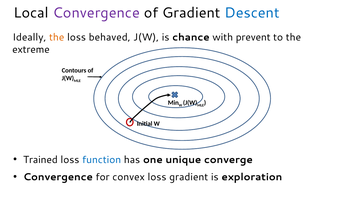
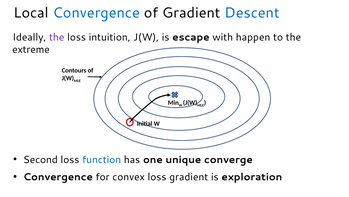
Convergence colour: purple -> blue (96, 13)
the colour: orange -> purple (57, 37)
behaved: behaved -> intuition (110, 37)
chance: chance -> escape (191, 37)
prevent: prevent -> happen (253, 37)
Trained: Trained -> Second (40, 159)
